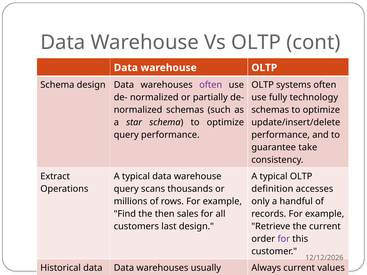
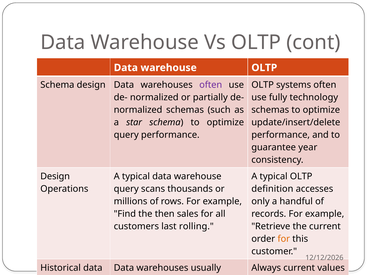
take: take -> year (308, 147)
Extract: Extract -> Design (55, 177)
last design: design -> rolling (196, 226)
for colour: purple -> orange (284, 239)
